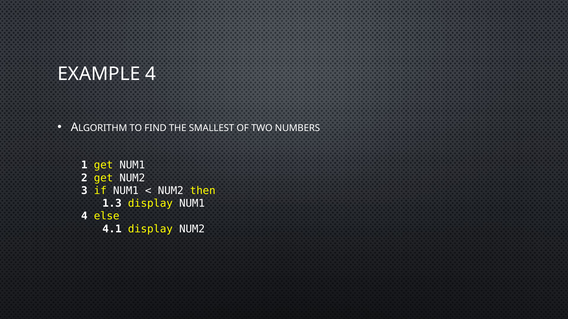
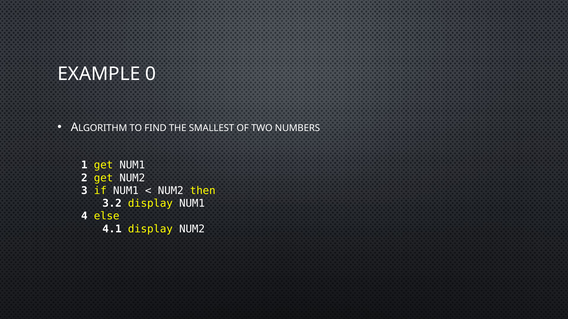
EXAMPLE 4: 4 -> 0 (151, 74)
1.3: 1.3 -> 3.2 (112, 204)
